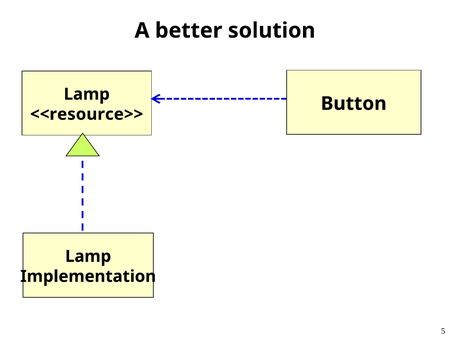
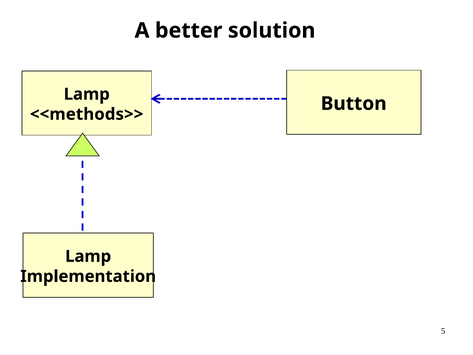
<<resource>>: <<resource>> -> <<methods>> (87, 114)
